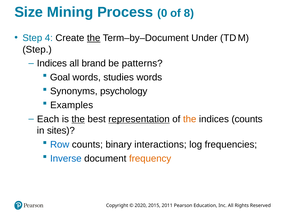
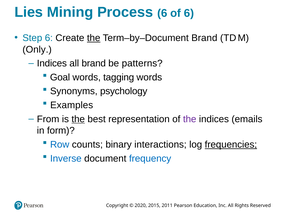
Size: Size -> Lies (29, 12)
Process 0: 0 -> 6 (162, 13)
of 8: 8 -> 6 (189, 13)
Step 4: 4 -> 6 (49, 38)
Term–by–Document Under: Under -> Brand (204, 38)
Step: Step -> Only (37, 49)
studies: studies -> tagging (119, 77)
Each: Each -> From (48, 119)
representation underline: present -> none (139, 119)
the colour: orange -> purple (190, 119)
indices counts: counts -> emails (247, 119)
sites: sites -> form (61, 131)
frequencies underline: none -> present (231, 145)
frequency colour: orange -> blue (150, 158)
